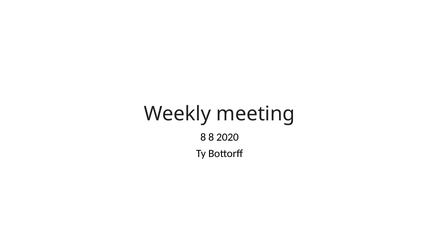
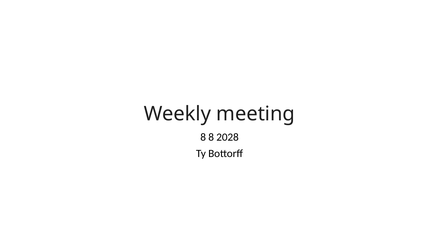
2020: 2020 -> 2028 (228, 137)
